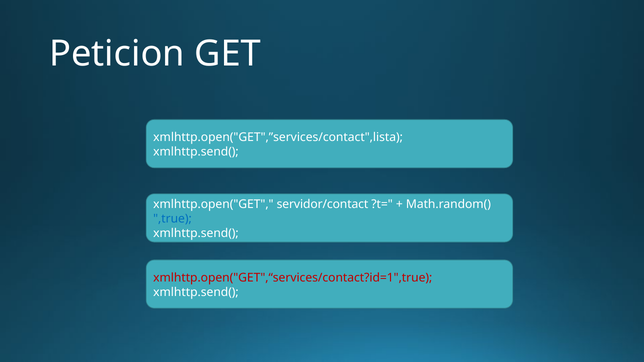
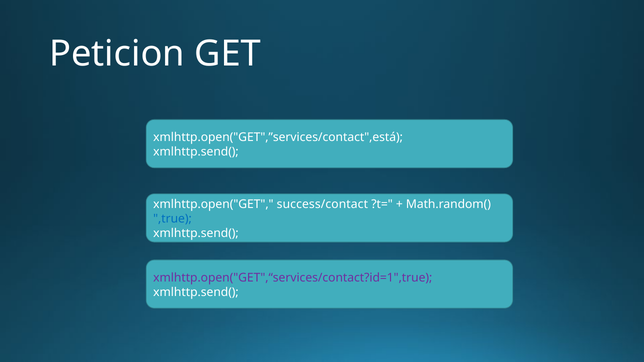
xmlhttp.open("GET",”services/contact",lista: xmlhttp.open("GET",”services/contact",lista -> xmlhttp.open("GET",”services/contact",está (278, 137)
servidor/contact: servidor/contact -> success/contact (322, 204)
xmlhttp.open("GET",“services/contact?id=1",true colour: red -> purple (293, 278)
